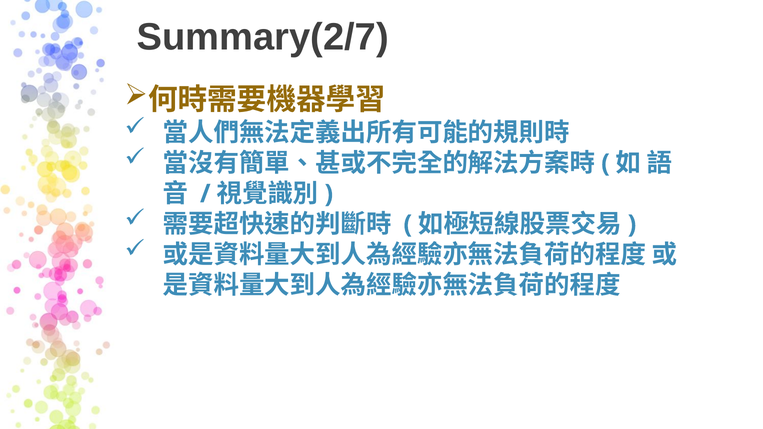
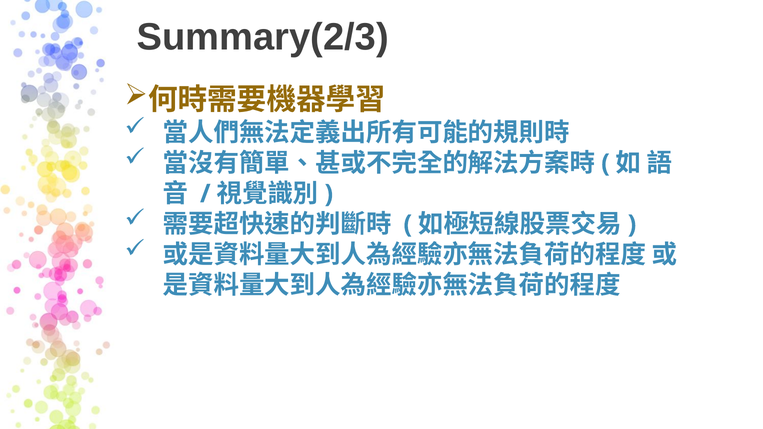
Summary(2/7: Summary(2/7 -> Summary(2/3 (263, 37)
